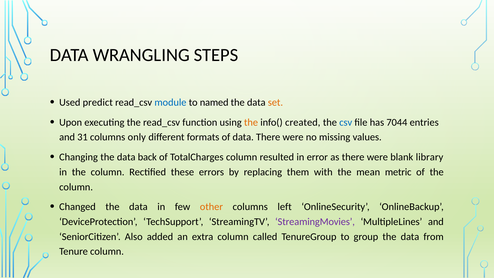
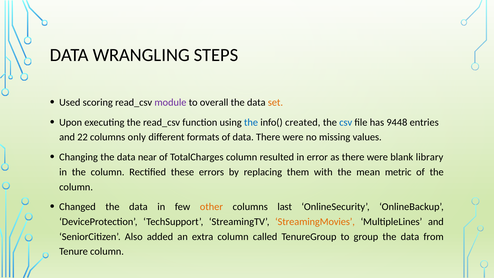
predict: predict -> scoring (98, 102)
module colour: blue -> purple (170, 102)
named: named -> overall (214, 102)
the colour: orange -> blue (251, 122)
7044: 7044 -> 9448 (397, 122)
31: 31 -> 22 (83, 137)
back: back -> near (147, 157)
left: left -> last (285, 207)
StreamingMovies colour: purple -> orange (315, 222)
